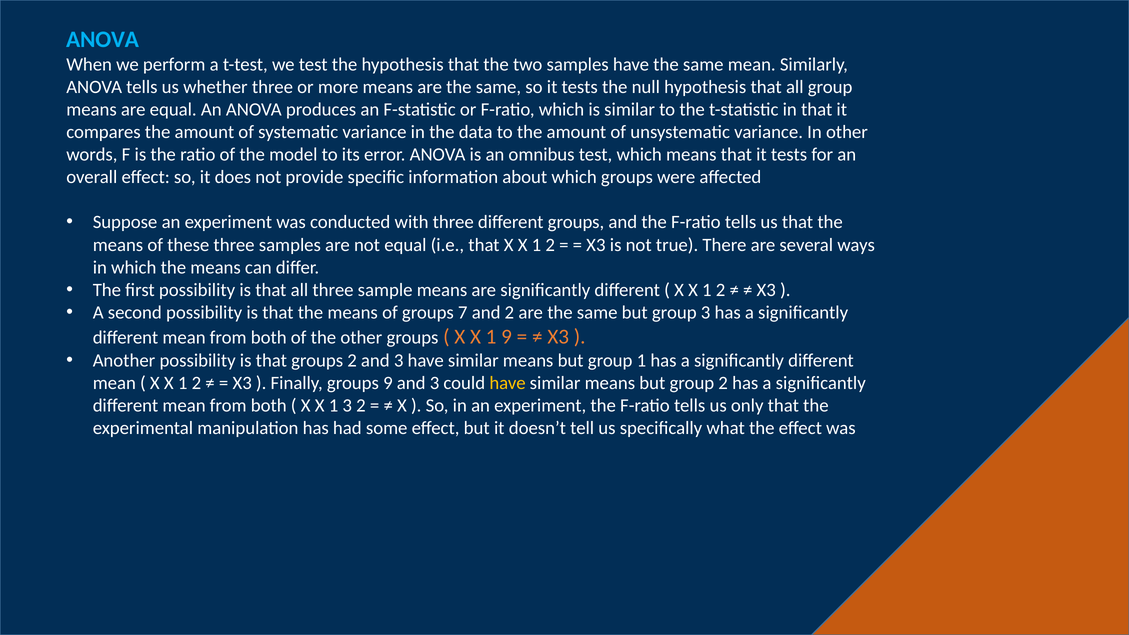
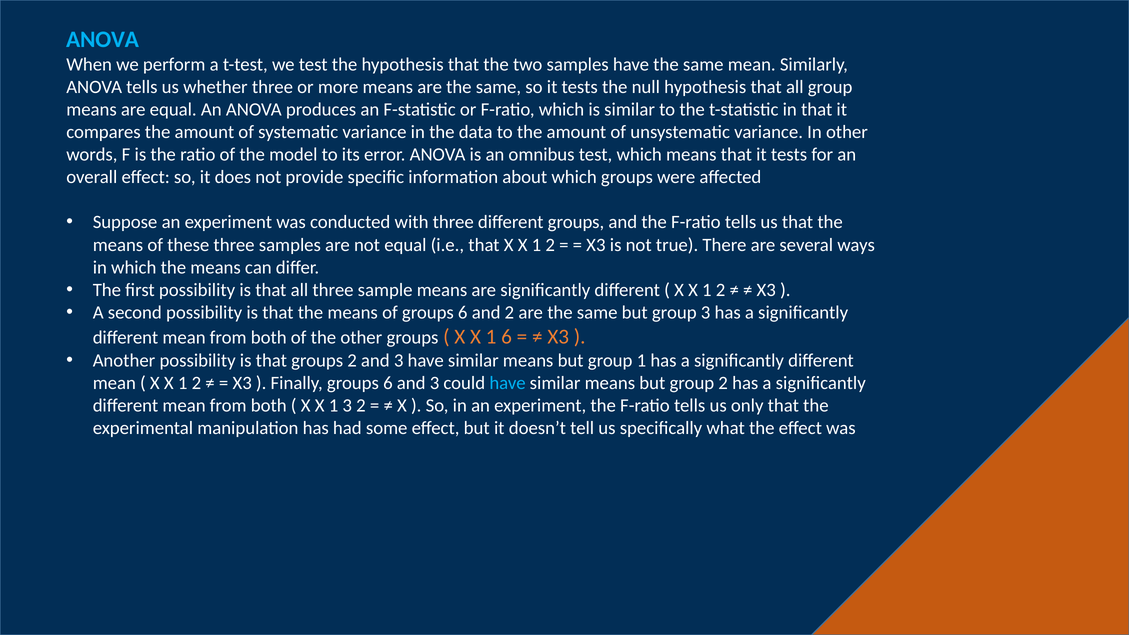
of groups 7: 7 -> 6 (463, 313)
1 9: 9 -> 6 (507, 337)
Finally groups 9: 9 -> 6 (388, 383)
have colour: yellow -> light blue (508, 383)
